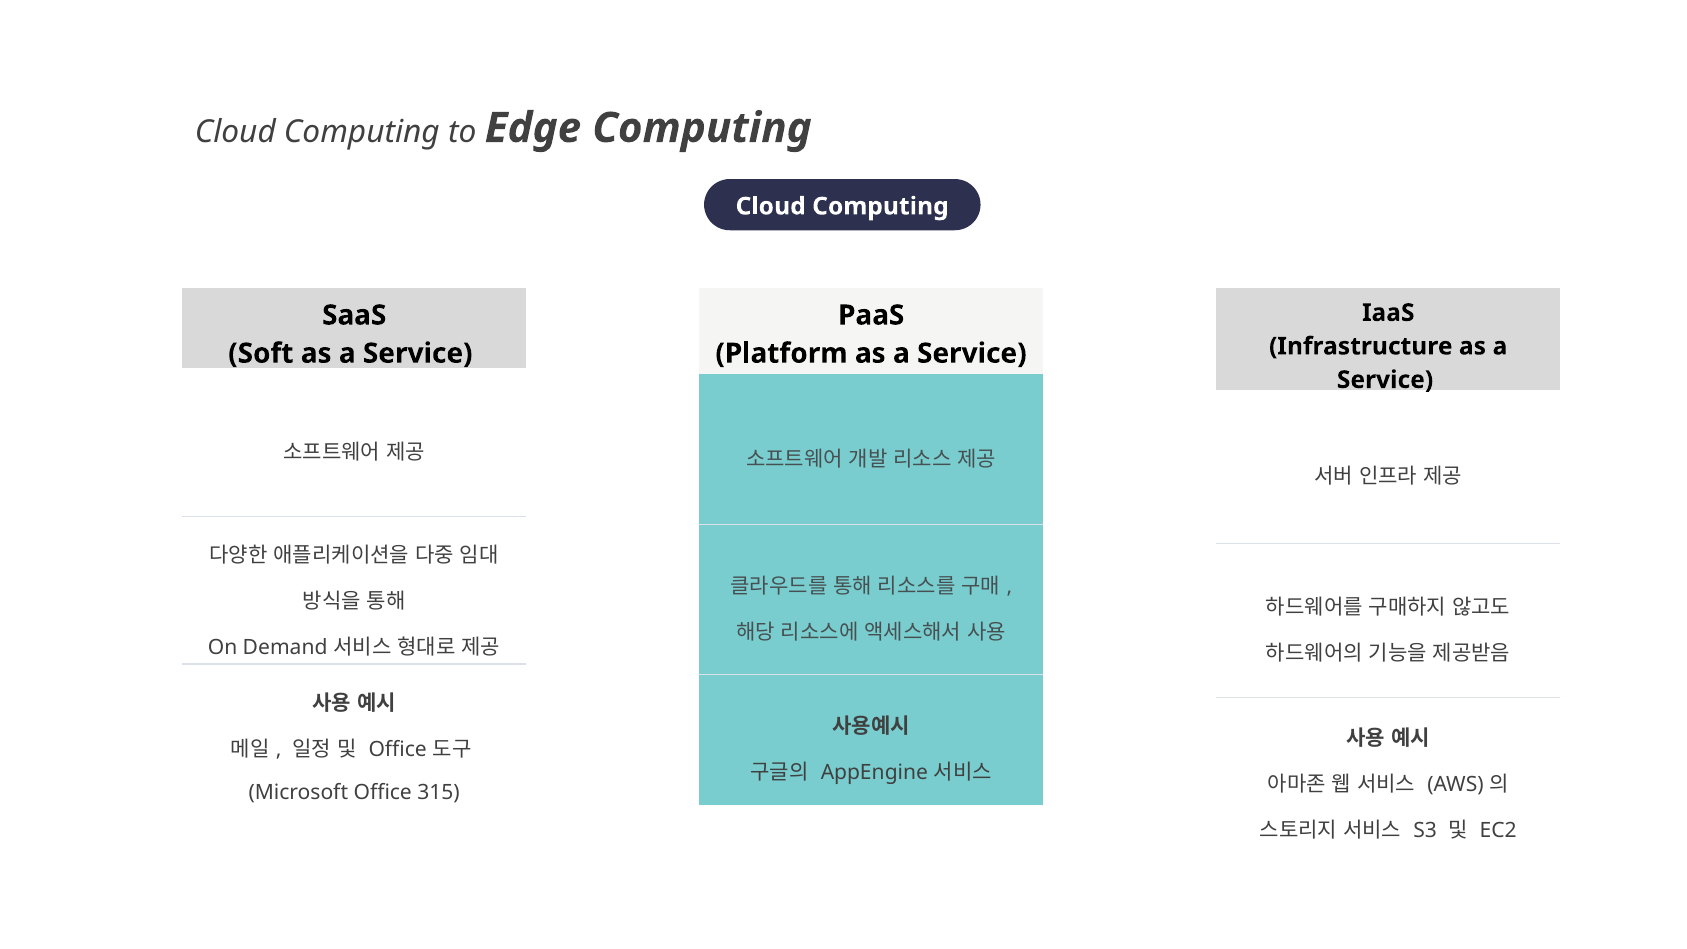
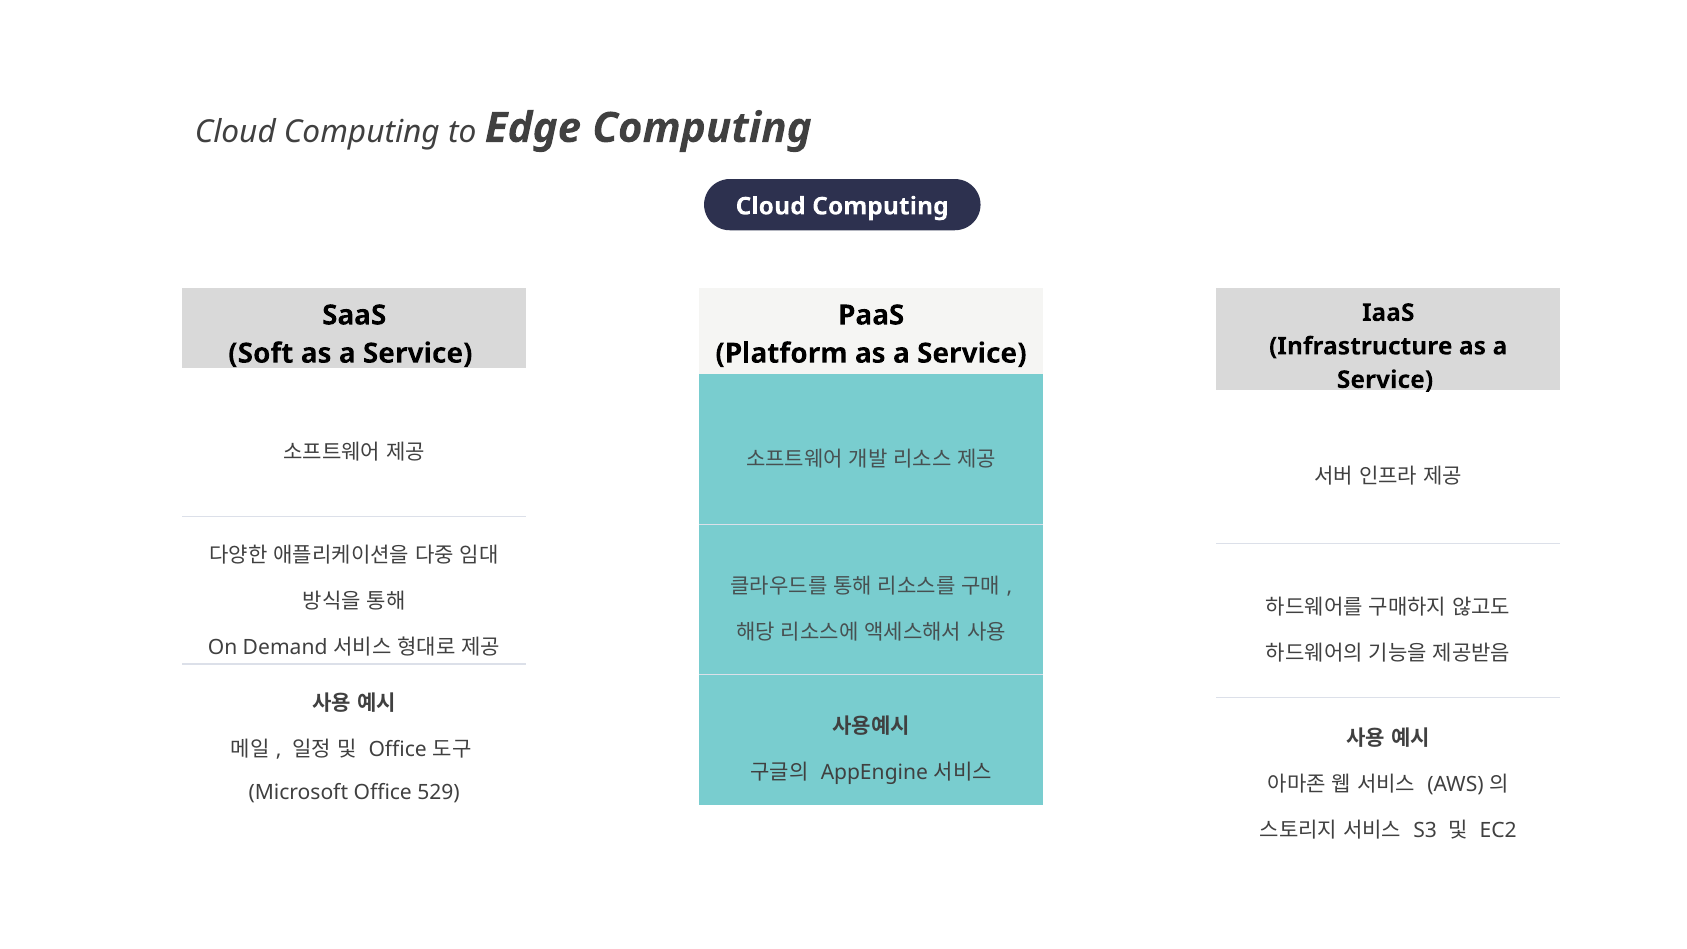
315: 315 -> 529 (439, 792)
